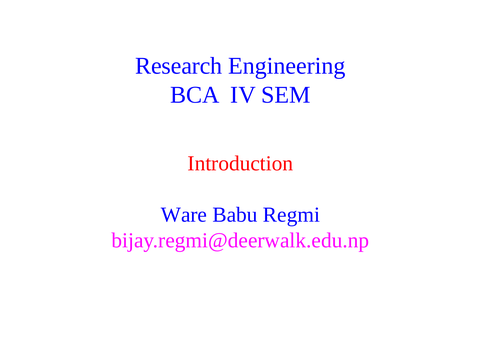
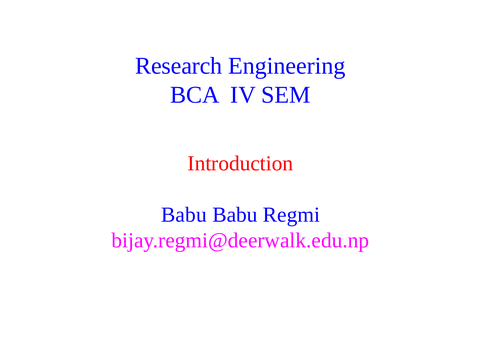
Ware: Ware -> Babu (184, 215)
